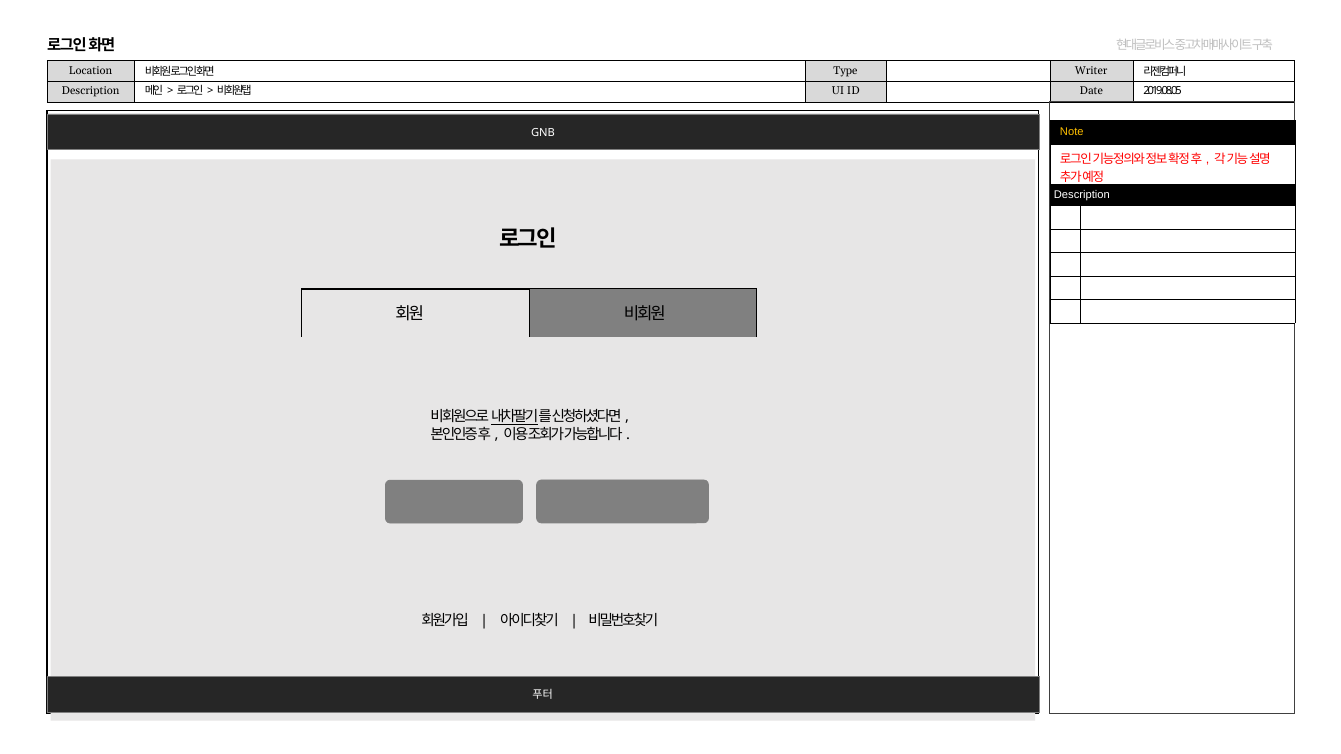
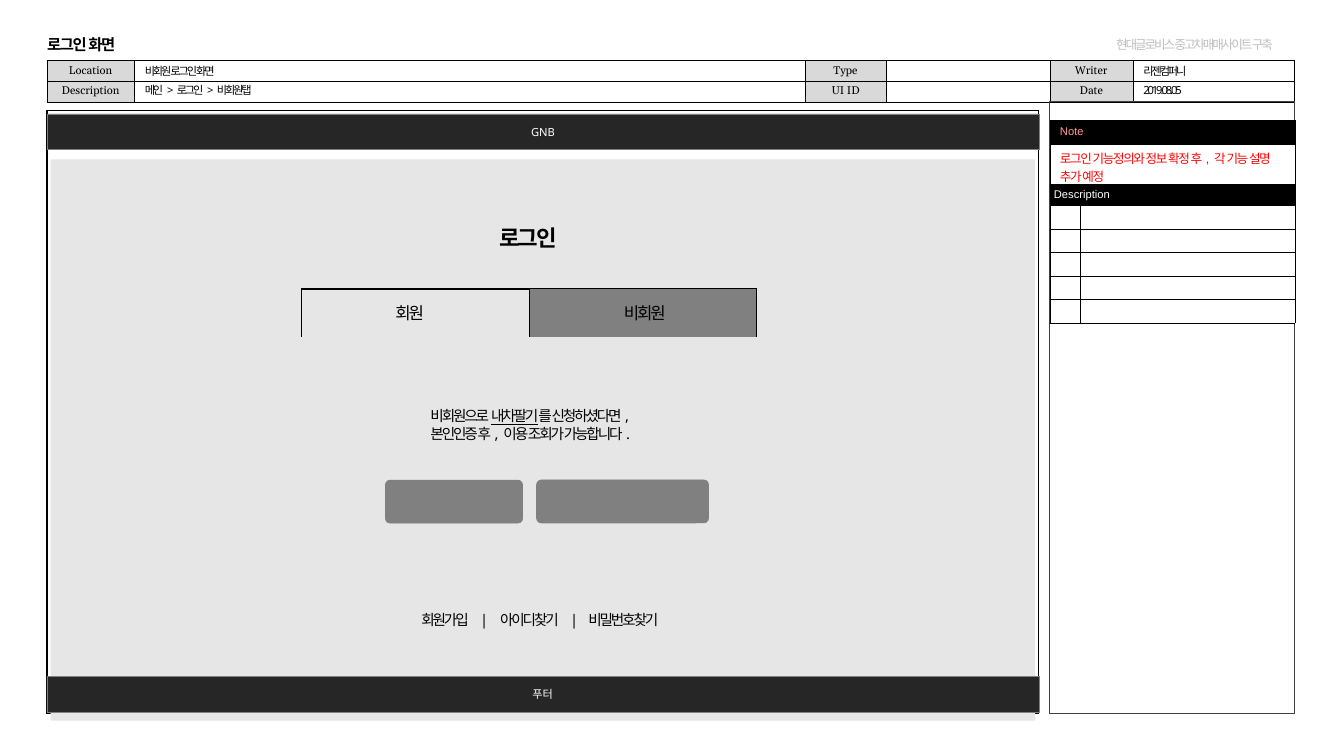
Note colour: yellow -> pink (1072, 132)
